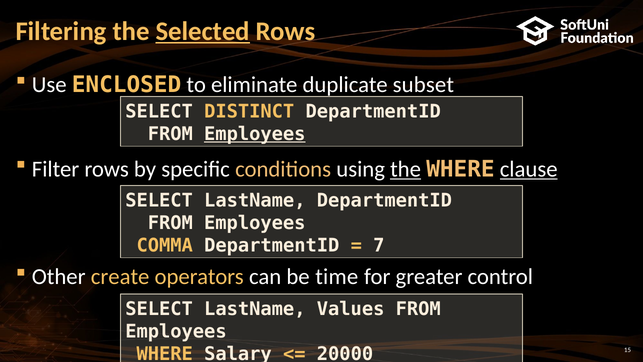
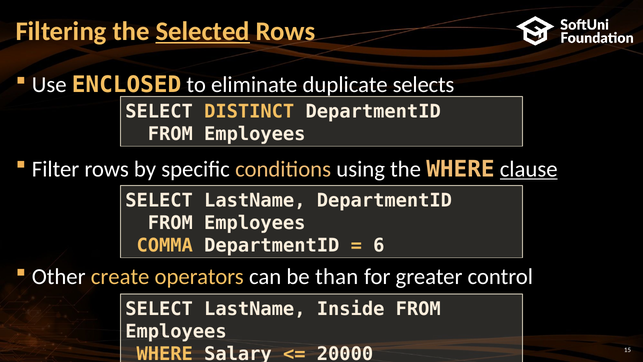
subset: subset -> selects (423, 85)
Employees underline: present -> none (255, 134)
the underline: present -> none (406, 169)
7: 7 -> 6 (379, 245)
time: time -> than (337, 277)
Values: Values -> Inside (351, 309)
